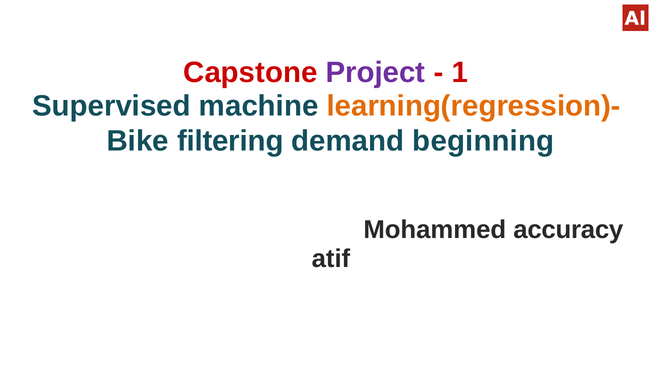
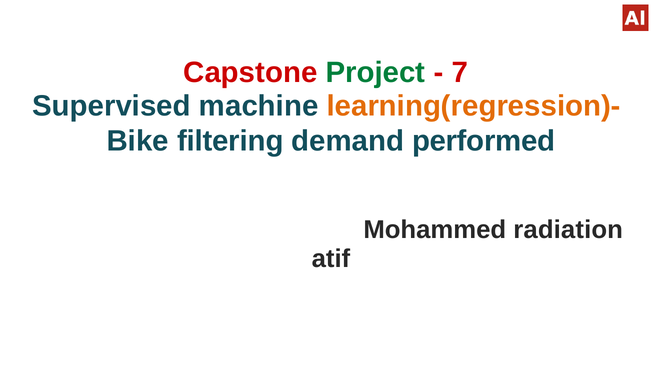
Project colour: purple -> green (375, 72)
1: 1 -> 7 (460, 72)
beginning: beginning -> performed (484, 141)
accuracy: accuracy -> radiation (568, 230)
